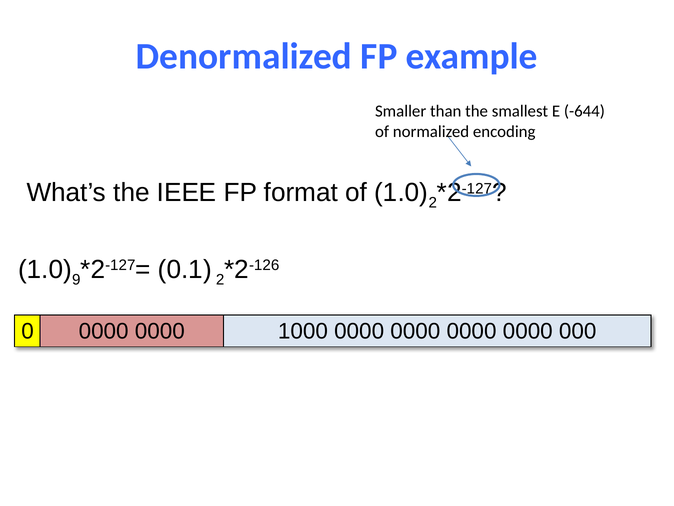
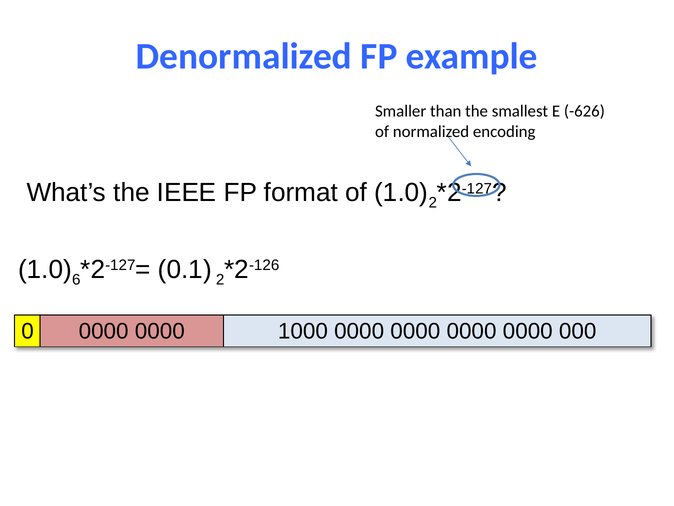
-644: -644 -> -626 (584, 111)
9: 9 -> 6 (76, 279)
